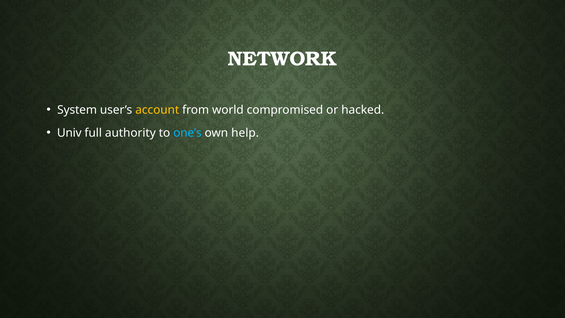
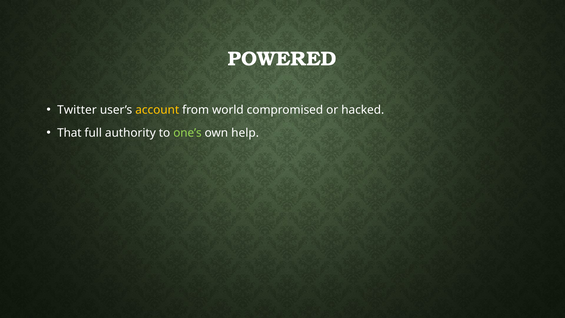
NETWORK: NETWORK -> POWERED (282, 59)
System: System -> Twitter (77, 110)
Univ: Univ -> That (69, 133)
one’s colour: light blue -> light green (187, 133)
